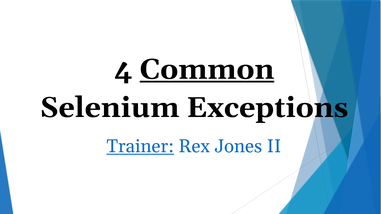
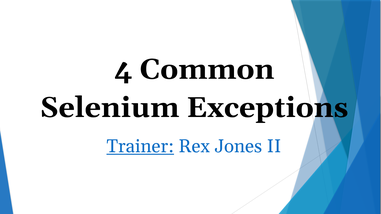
Common underline: present -> none (207, 69)
